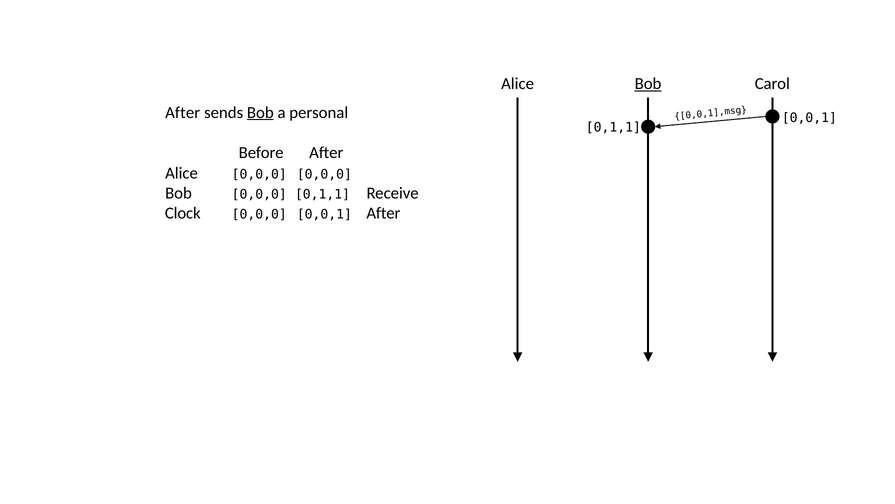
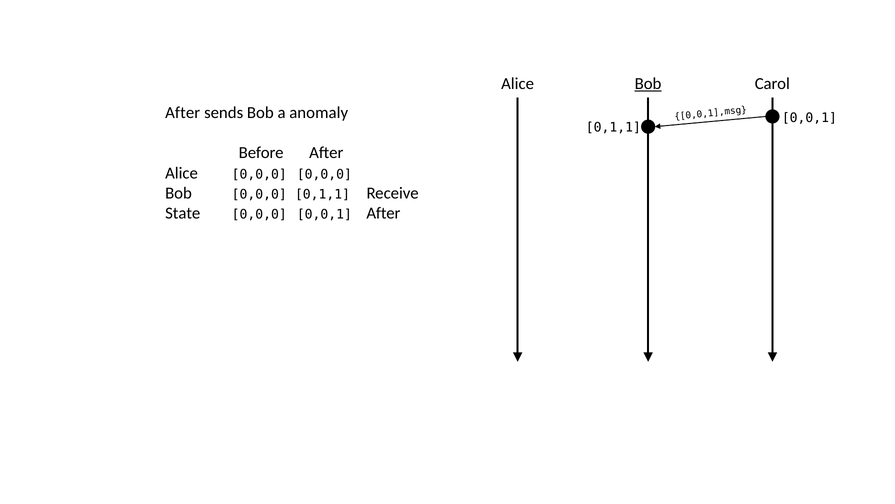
Bob underline: present -> none (260, 112)
personal: personal -> anomaly (319, 112)
Clock: Clock -> State (183, 213)
